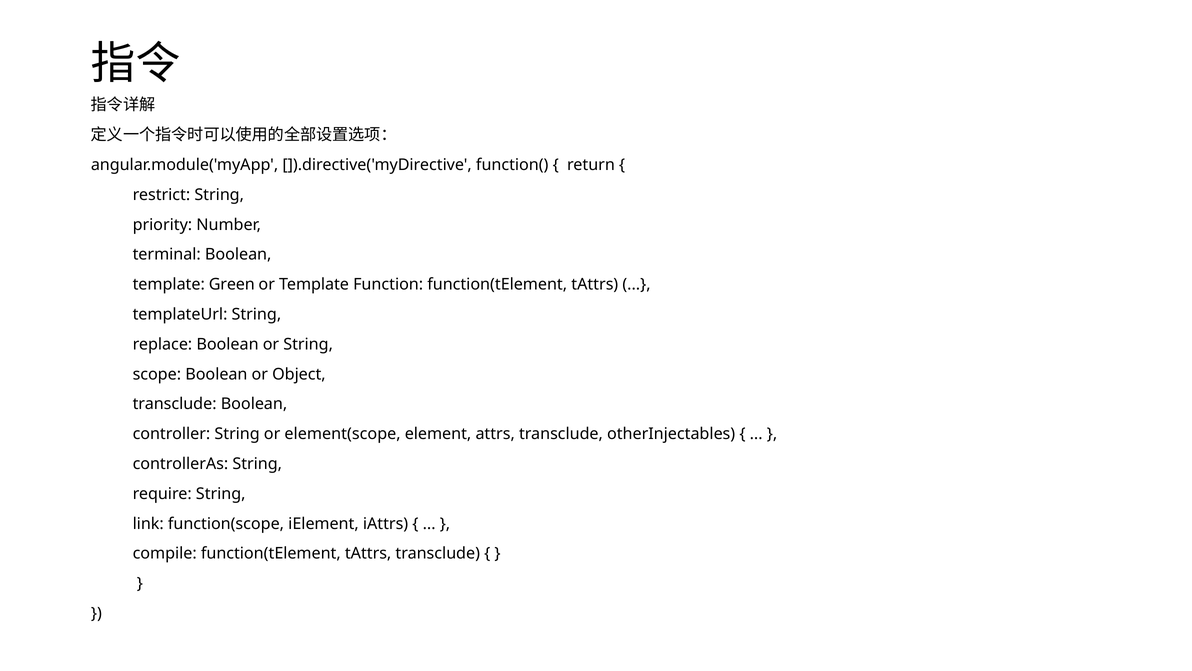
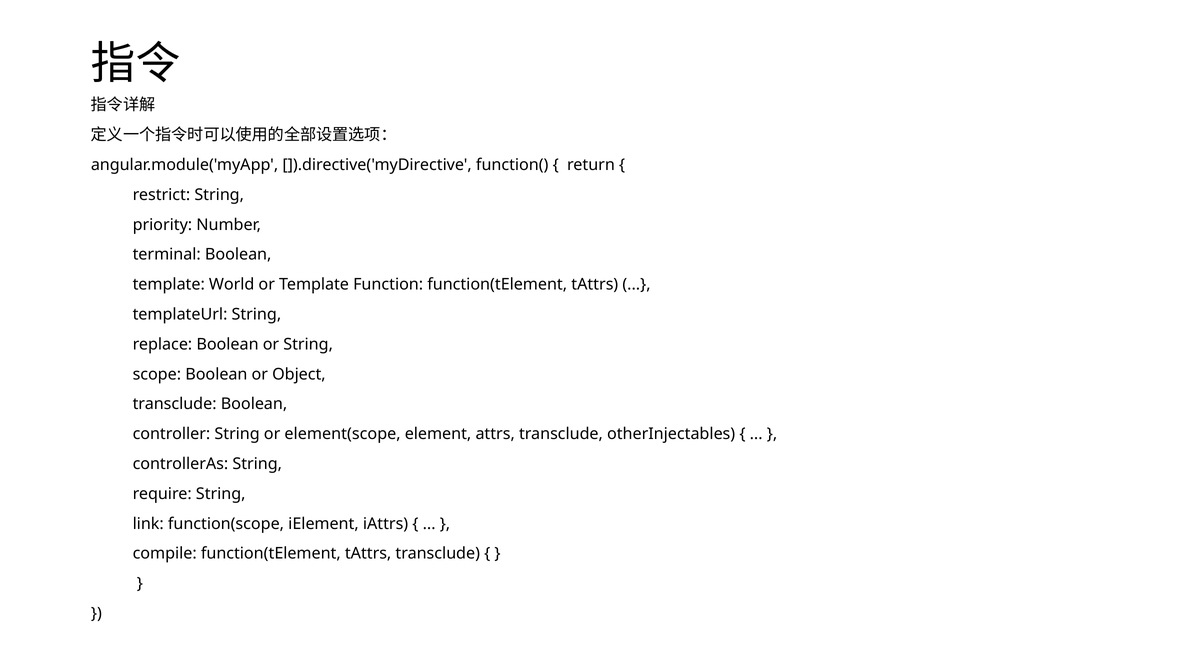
Green: Green -> World (232, 284)
